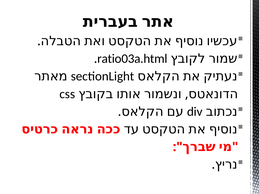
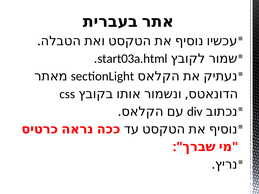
ratio03a.html: ratio03a.html -> start03a.html (132, 59)
